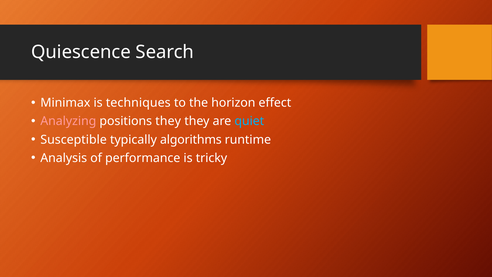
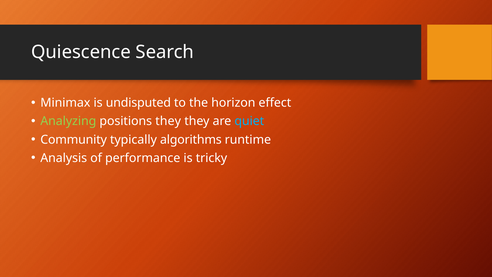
techniques: techniques -> undisputed (138, 103)
Analyzing colour: pink -> light green (68, 121)
Susceptible: Susceptible -> Community (74, 140)
